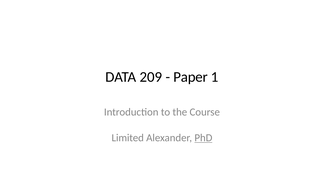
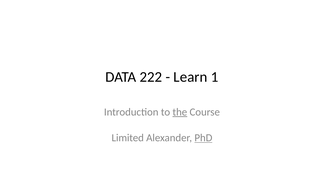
209: 209 -> 222 (151, 77)
Paper: Paper -> Learn (191, 77)
the underline: none -> present (180, 112)
